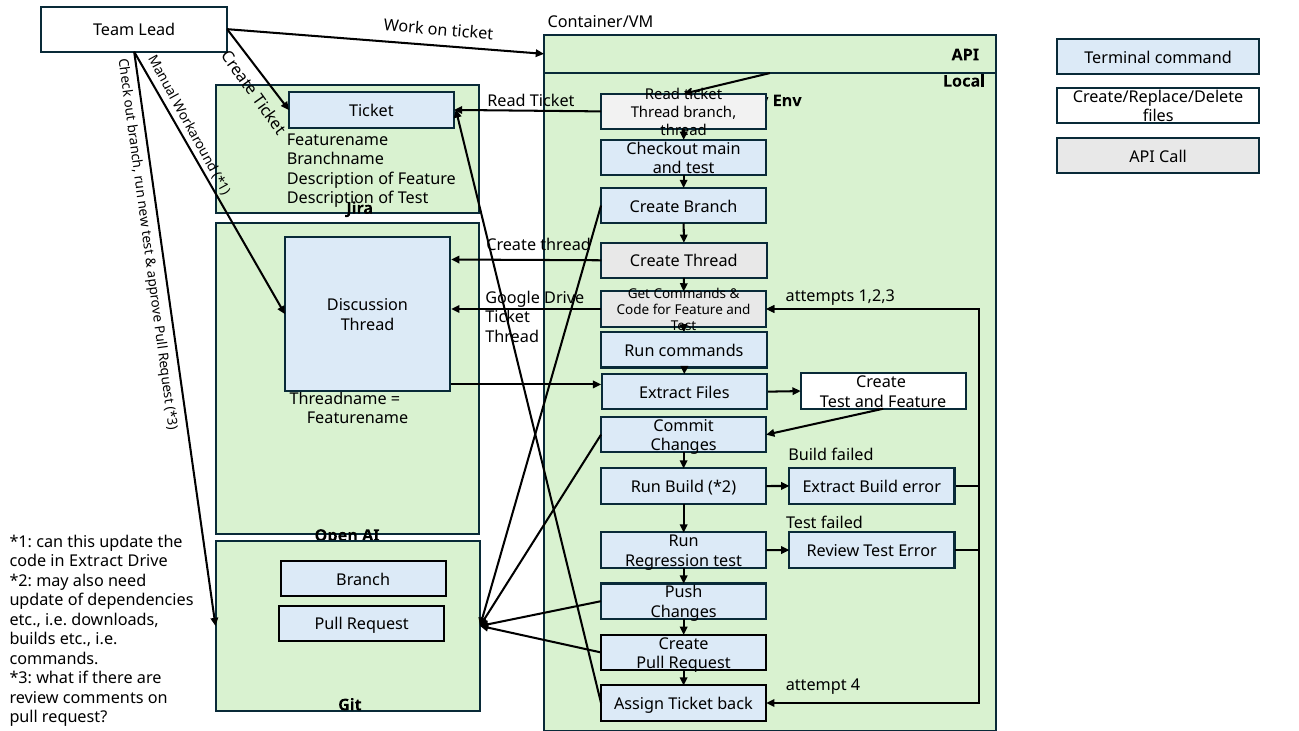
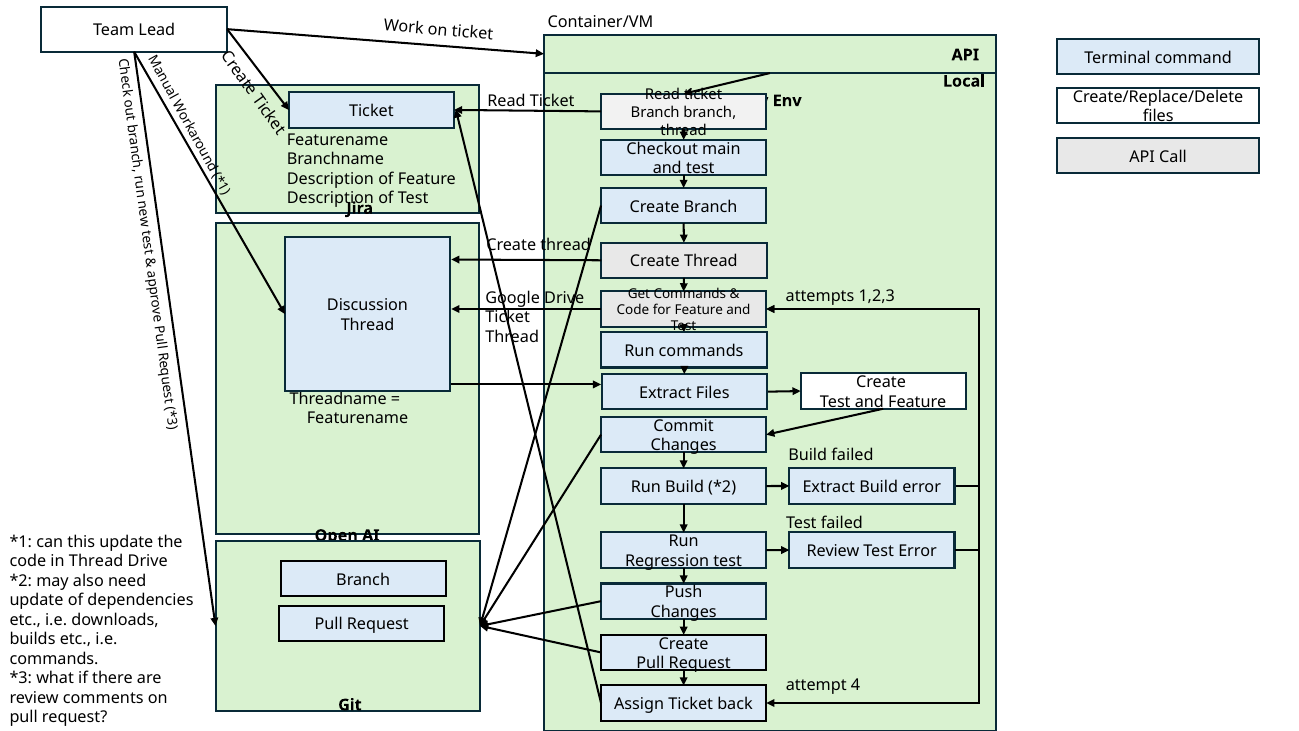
Thread: Thread -> Branch (655, 112)
in Extract: Extract -> Thread (96, 561)
